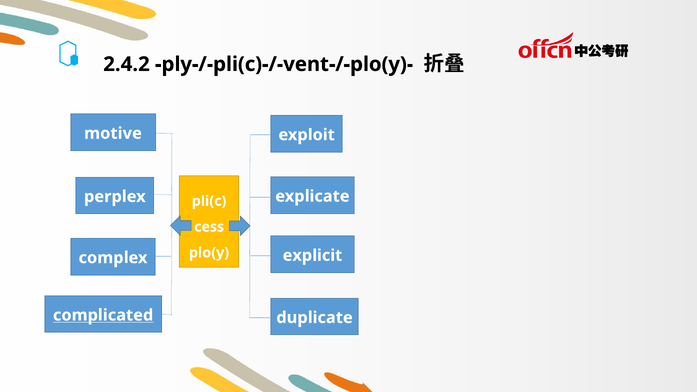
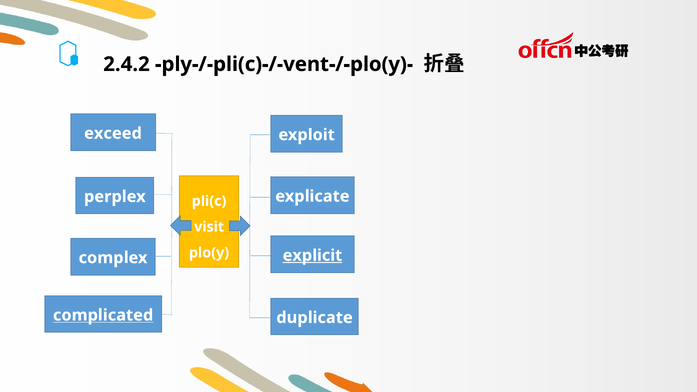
motive: motive -> exceed (113, 133)
cess: cess -> visit (209, 227)
explicit underline: none -> present (312, 255)
